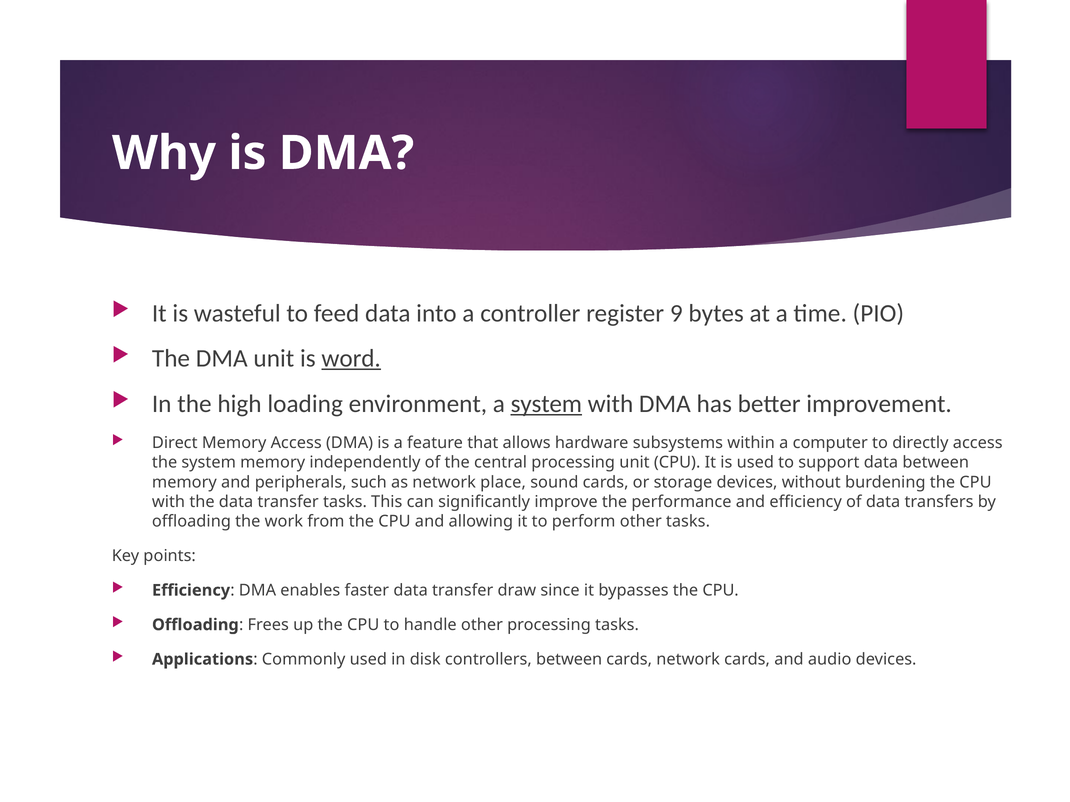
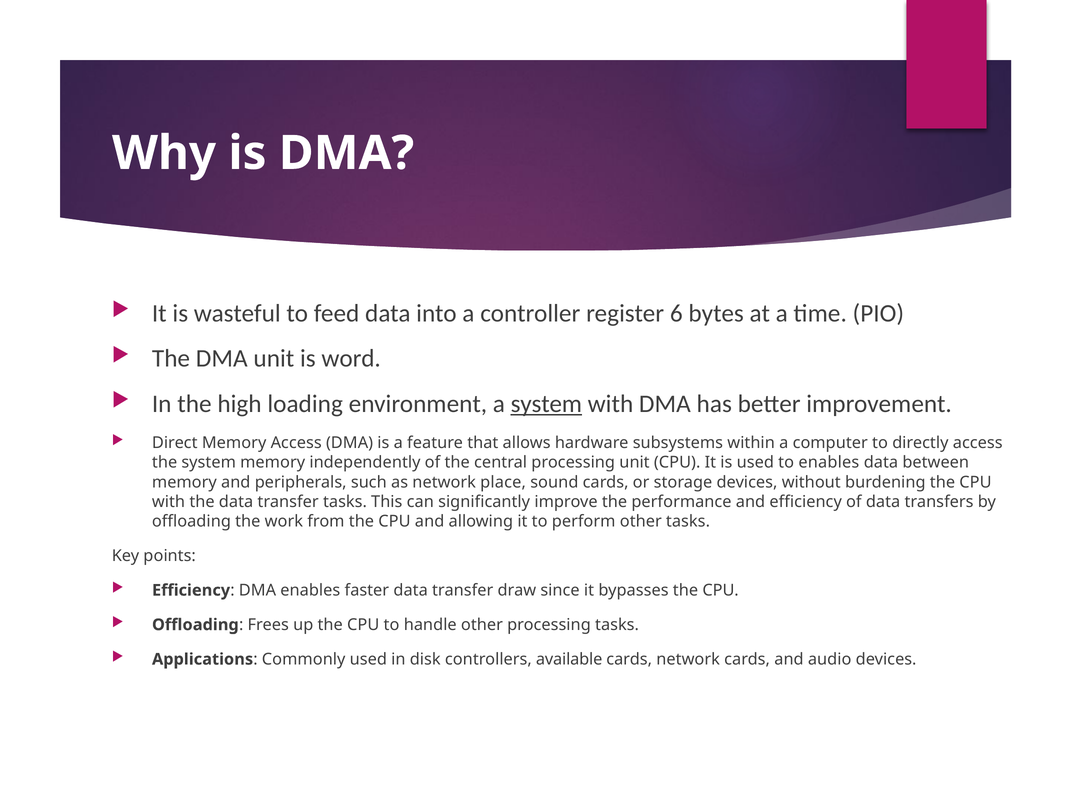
9: 9 -> 6 (676, 314)
word underline: present -> none (351, 359)
to support: support -> enables (829, 463)
controllers between: between -> available (569, 660)
